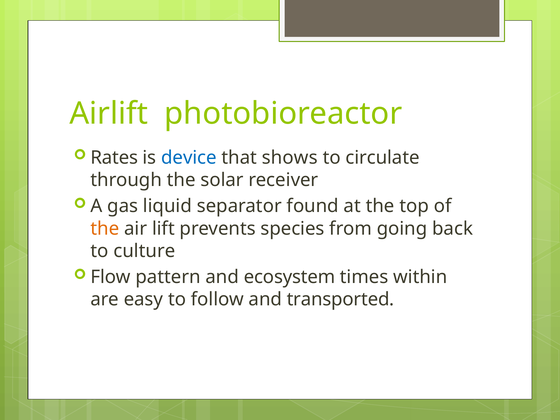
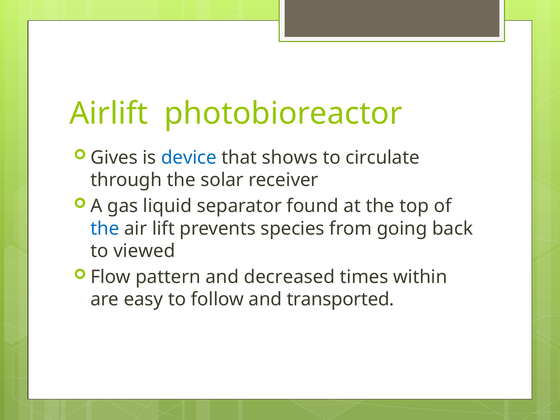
Rates: Rates -> Gives (114, 158)
the colour: orange -> blue (105, 229)
culture: culture -> viewed (144, 251)
ecosystem: ecosystem -> decreased (289, 277)
